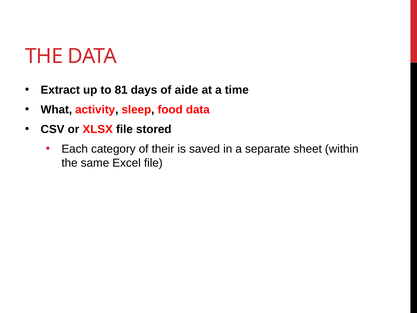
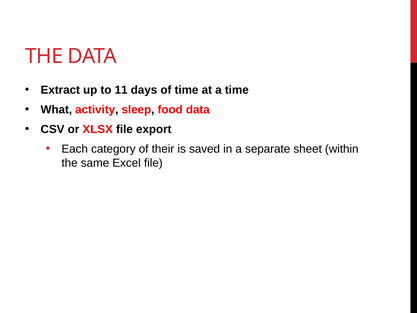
81: 81 -> 11 (121, 90)
of aide: aide -> time (187, 90)
stored: stored -> export (154, 129)
